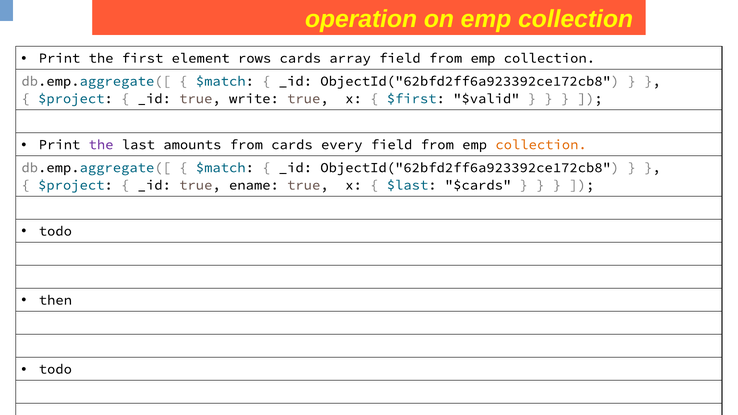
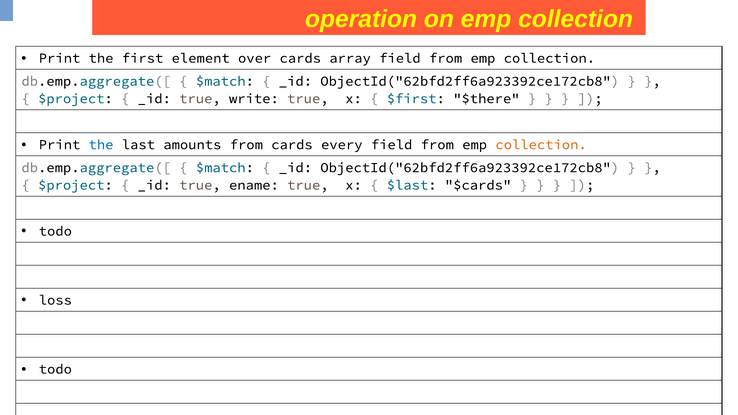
rows: rows -> over (255, 58)
$valid: $valid -> $there (486, 99)
the colour: purple -> blue (101, 145)
then: then -> loss (55, 300)
